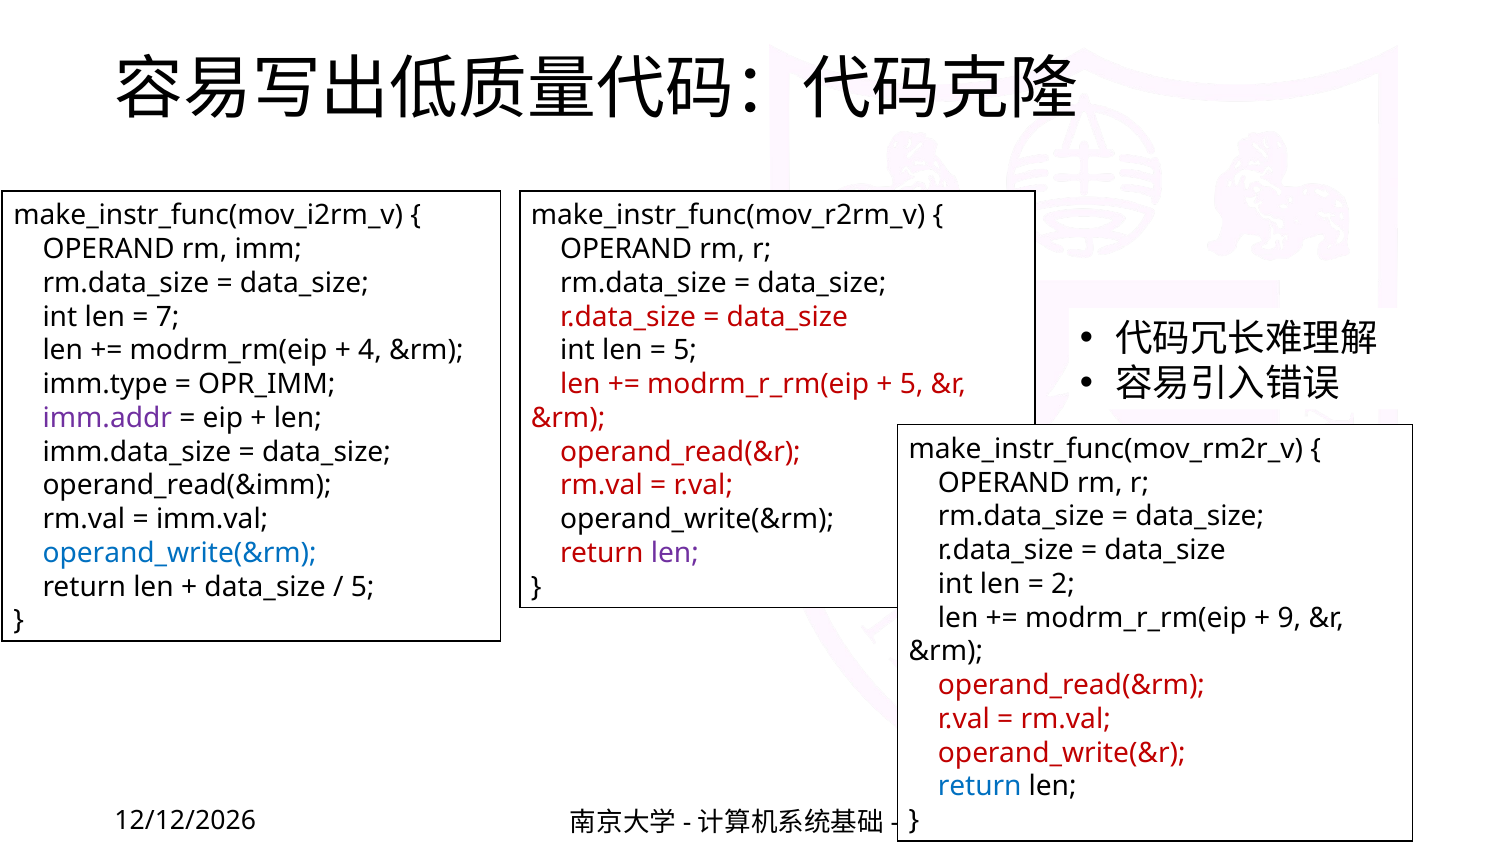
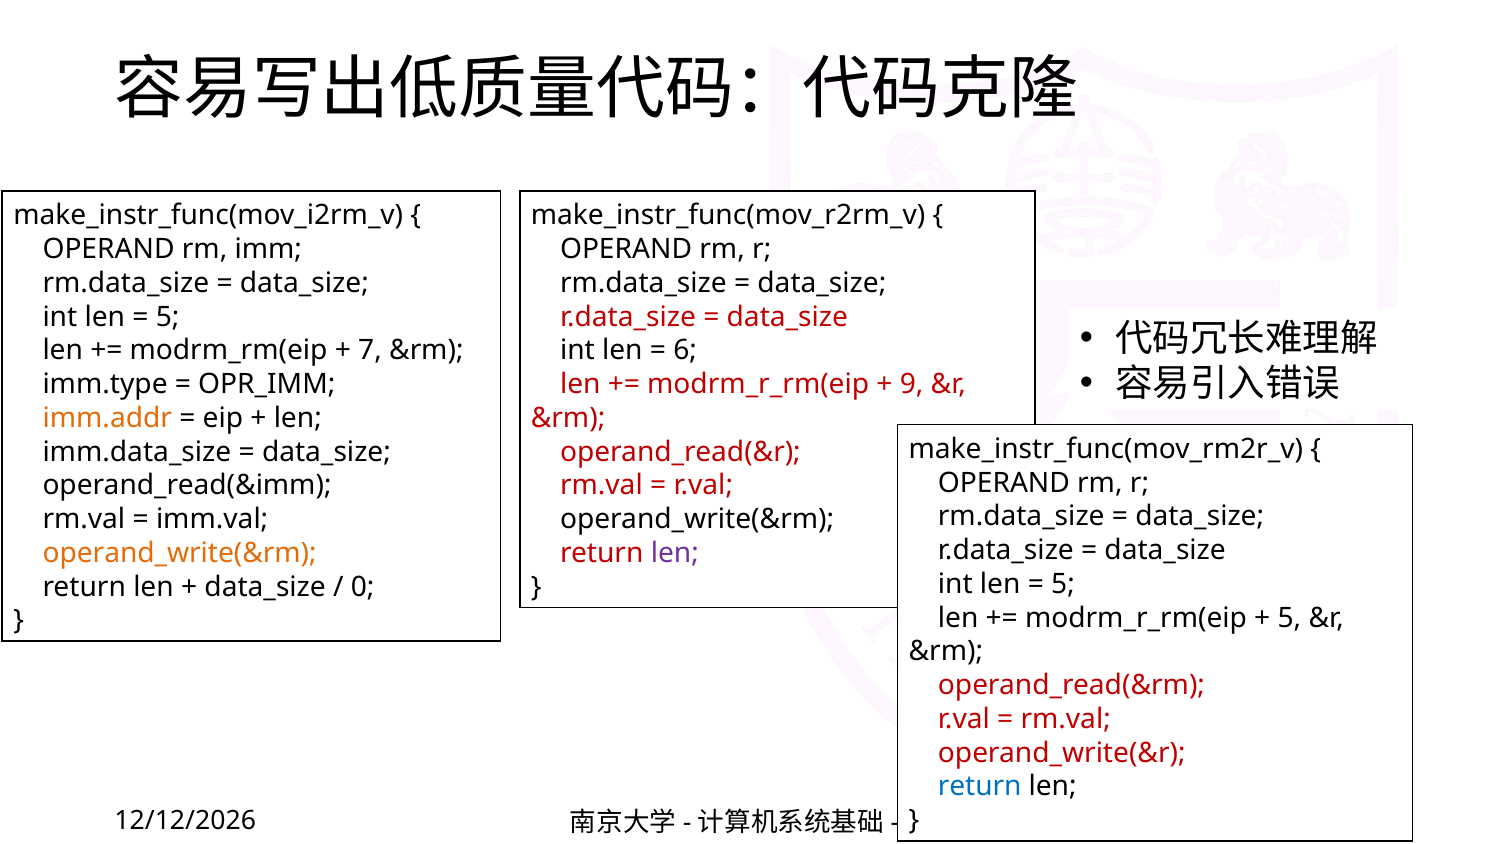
7: 7 -> 5 (168, 317)
4: 4 -> 7 (370, 351)
5: 5 -> 6 (685, 351)
5: 5 -> 9 (912, 384)
imm.addr colour: purple -> orange (107, 418)
operand_write(&rm colour: blue -> orange (180, 553)
2: 2 -> 5 (1063, 584)
5: 5 -> 0 (363, 587)
9: 9 -> 5 (1289, 618)
